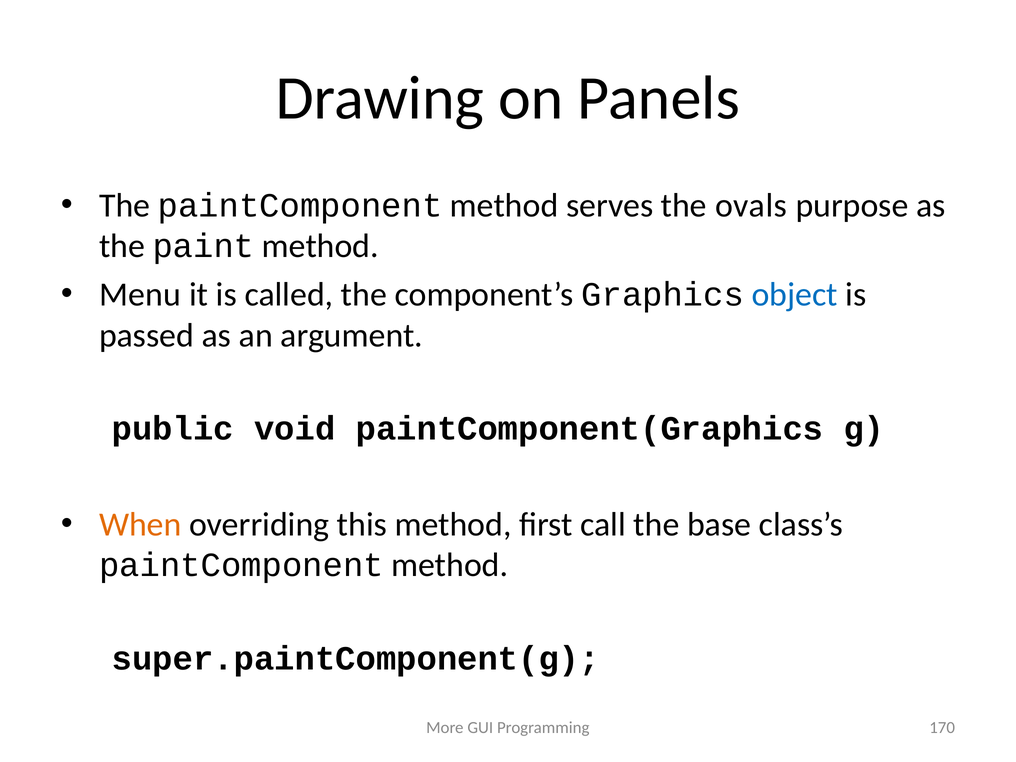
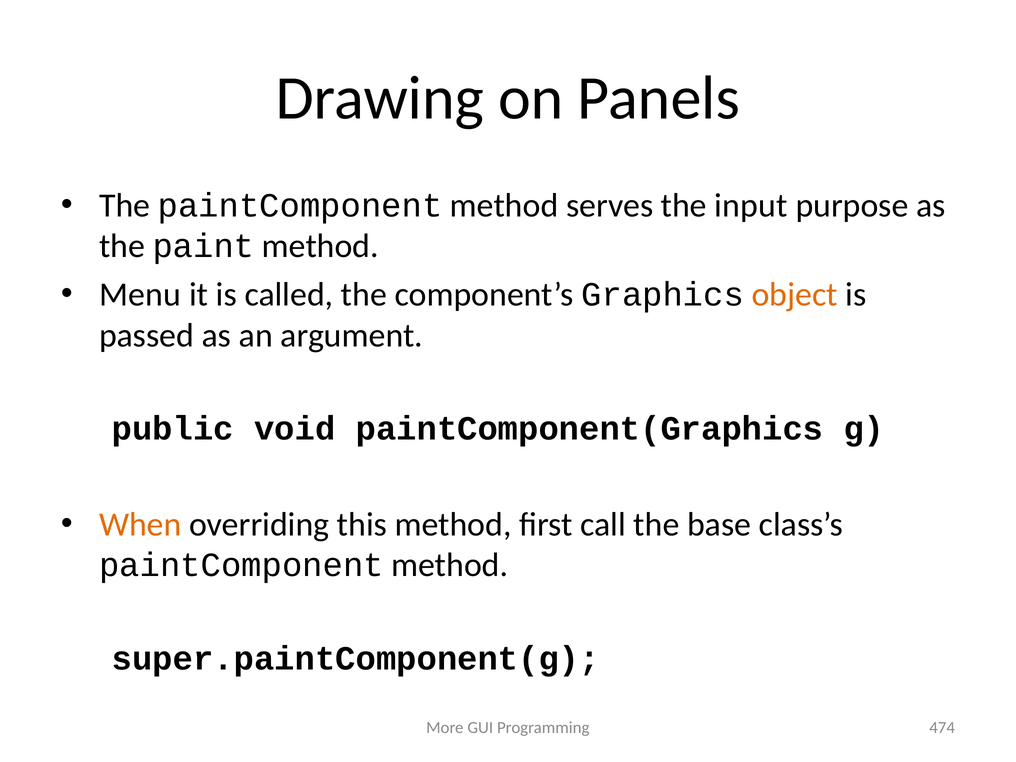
ovals: ovals -> input (751, 206)
object colour: blue -> orange (795, 295)
170: 170 -> 474 (942, 728)
